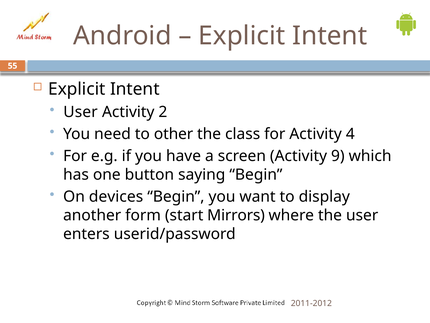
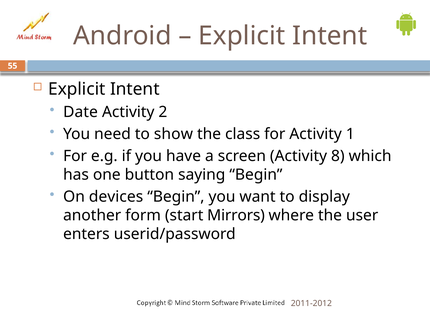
User: User -> Date (81, 112)
other: other -> show (173, 134)
4: 4 -> 1 (350, 134)
9: 9 -> 8 (338, 156)
